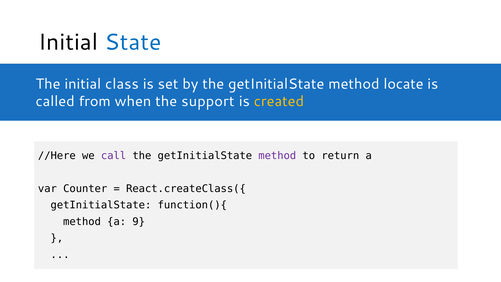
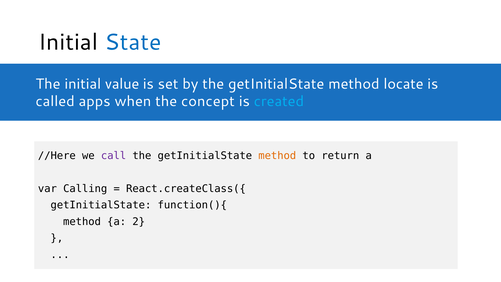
class: class -> value (122, 84)
from: from -> apps (95, 101)
support: support -> concept (208, 101)
created colour: yellow -> light blue (279, 101)
method colour: purple -> orange (277, 155)
Counter: Counter -> Calling (85, 188)
9: 9 -> 2 (139, 221)
